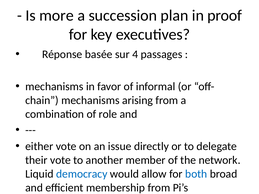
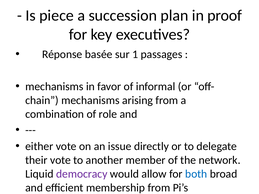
Is more: more -> piece (57, 16)
4: 4 -> 1 (135, 54)
democracy colour: blue -> purple (82, 174)
